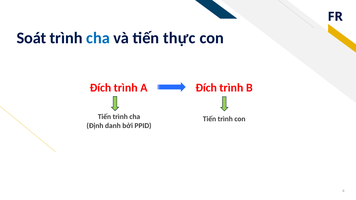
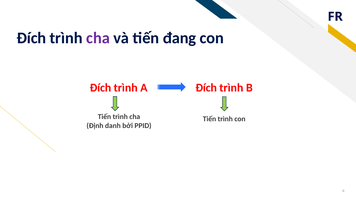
Soát: Soát -> Đích (31, 38)
cha colour: blue -> purple (98, 38)
thực: thực -> đang (179, 38)
